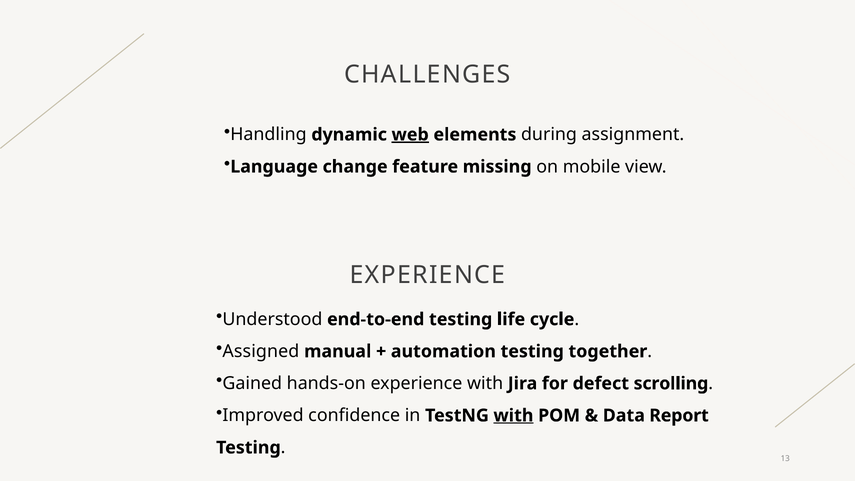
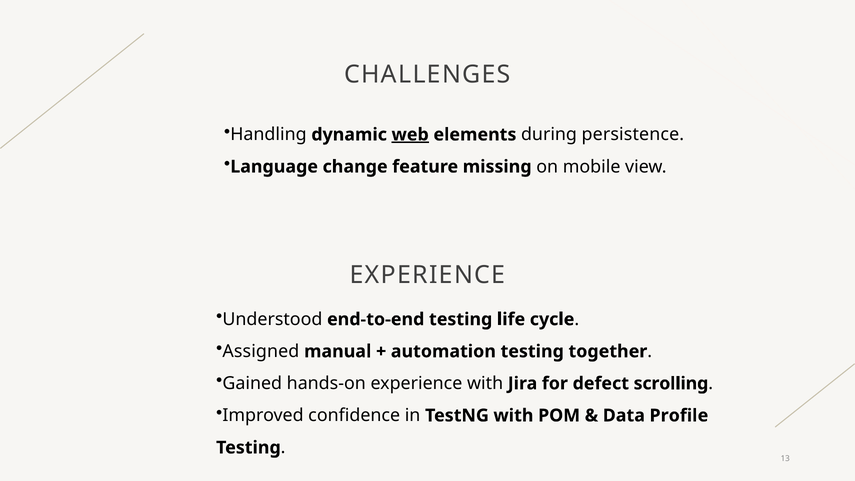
assignment: assignment -> persistence (633, 135)
with underline: present -> none (513, 415)
Report: Report -> Profile (679, 415)
